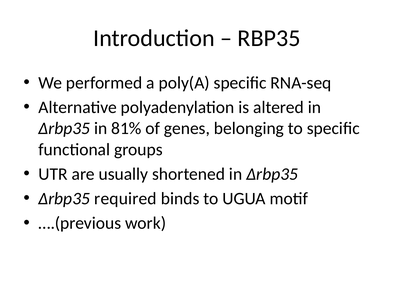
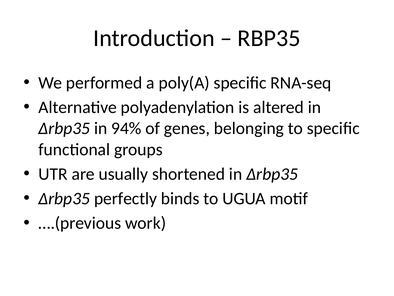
81%: 81% -> 94% (126, 128)
required: required -> perfectly (126, 198)
